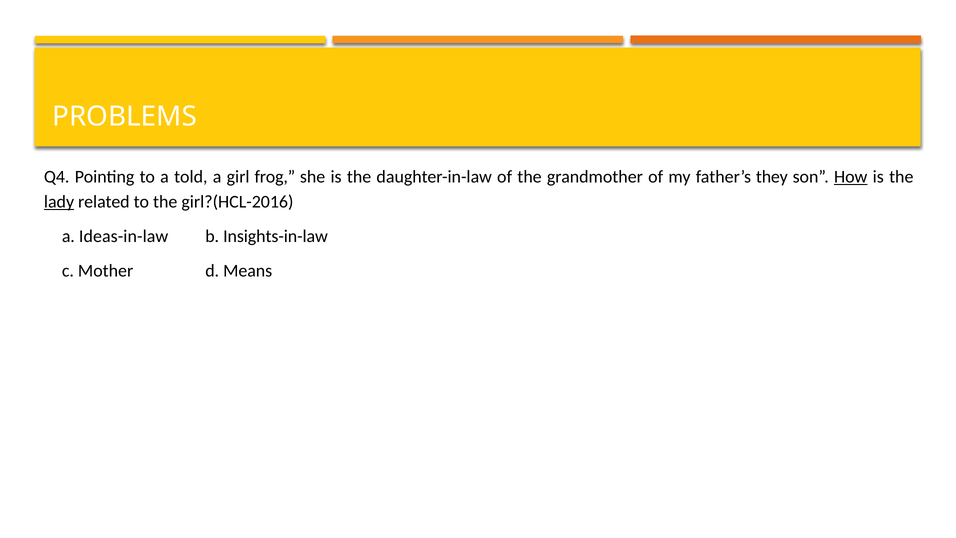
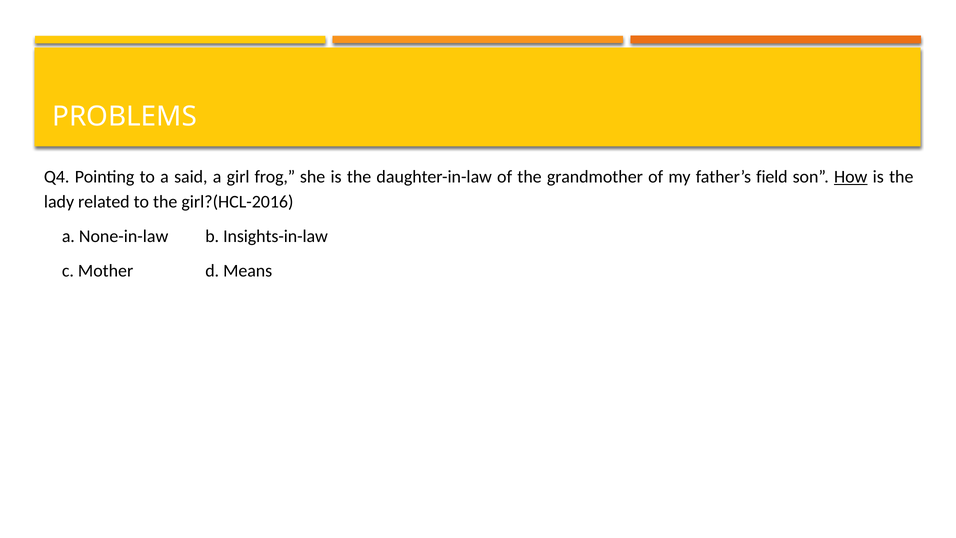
told: told -> said (191, 177)
they: they -> field (772, 177)
lady underline: present -> none (59, 202)
Ideas-in-law: Ideas-in-law -> None-in-law (124, 236)
